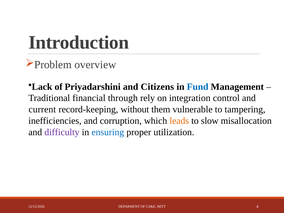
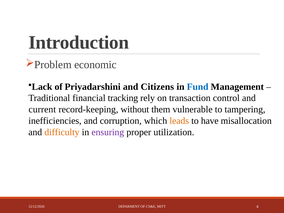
overview: overview -> economic (96, 65)
through: through -> tracking (123, 98)
integration: integration -> transaction (190, 98)
slow: slow -> have (210, 121)
difficulty colour: purple -> orange (62, 132)
ensuring colour: blue -> purple (108, 132)
